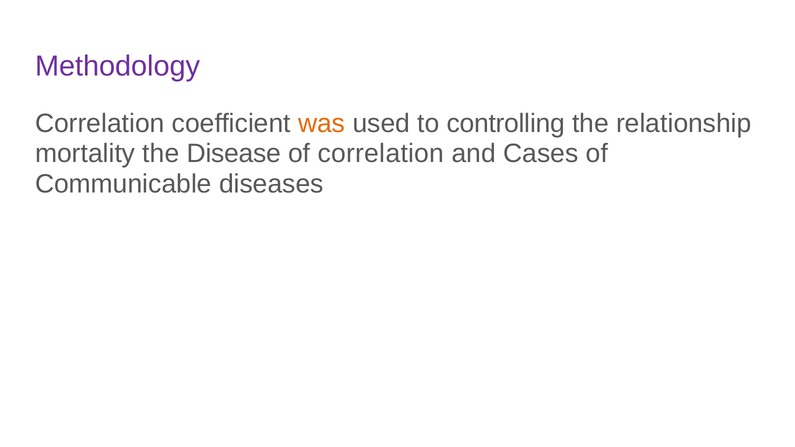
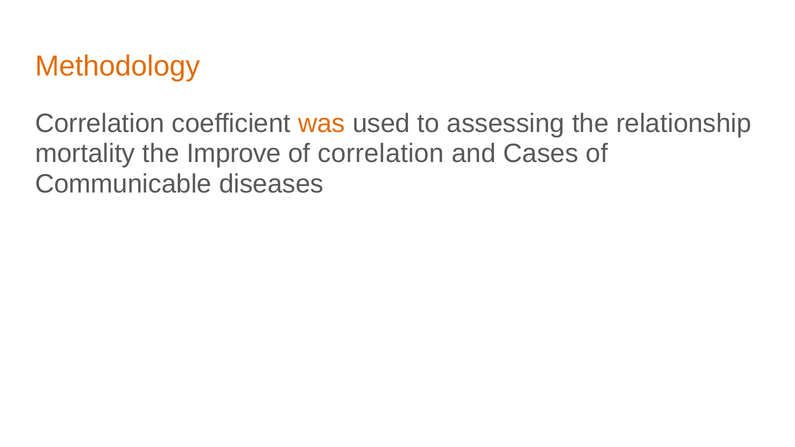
Methodology colour: purple -> orange (118, 66)
controlling: controlling -> assessing (506, 124)
Disease: Disease -> Improve (234, 154)
